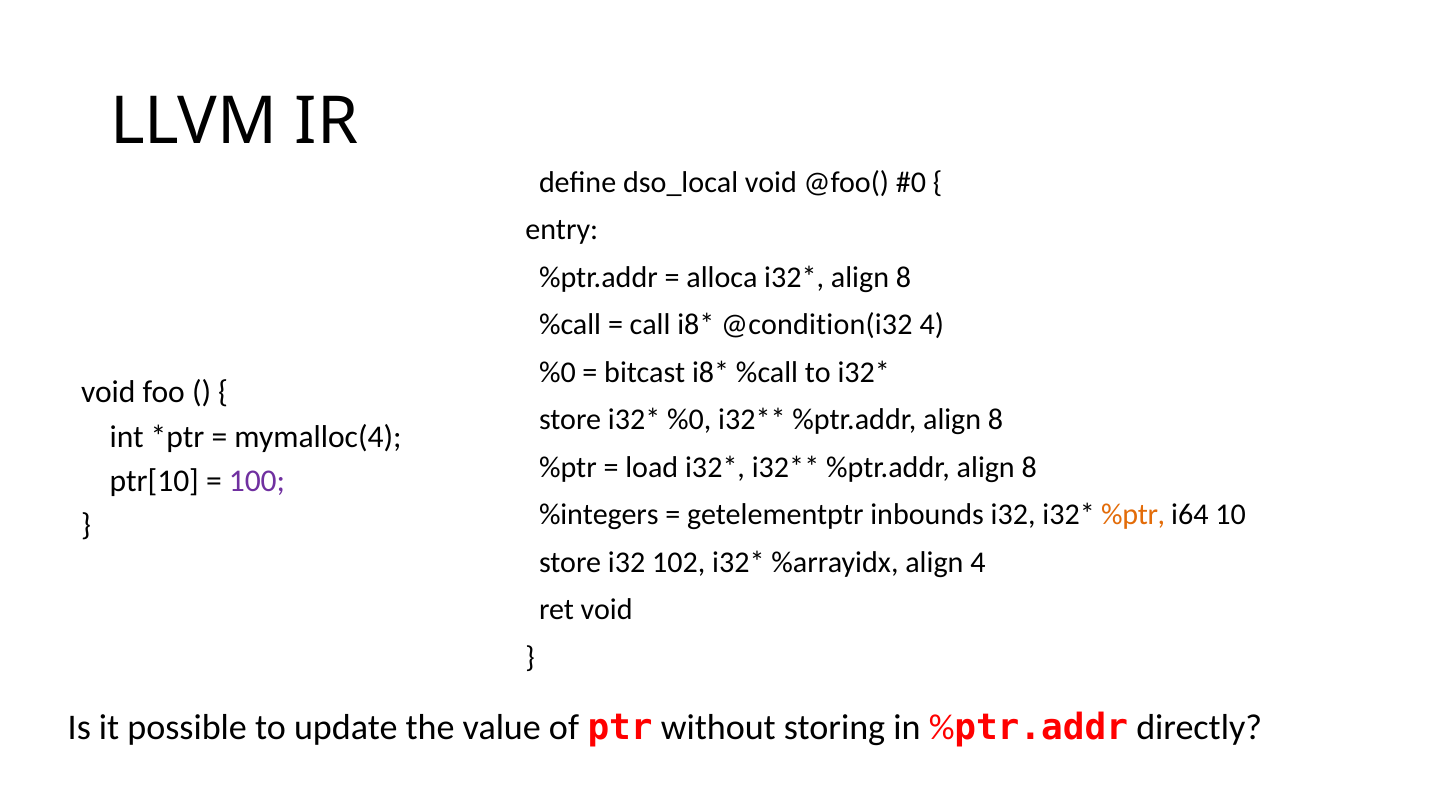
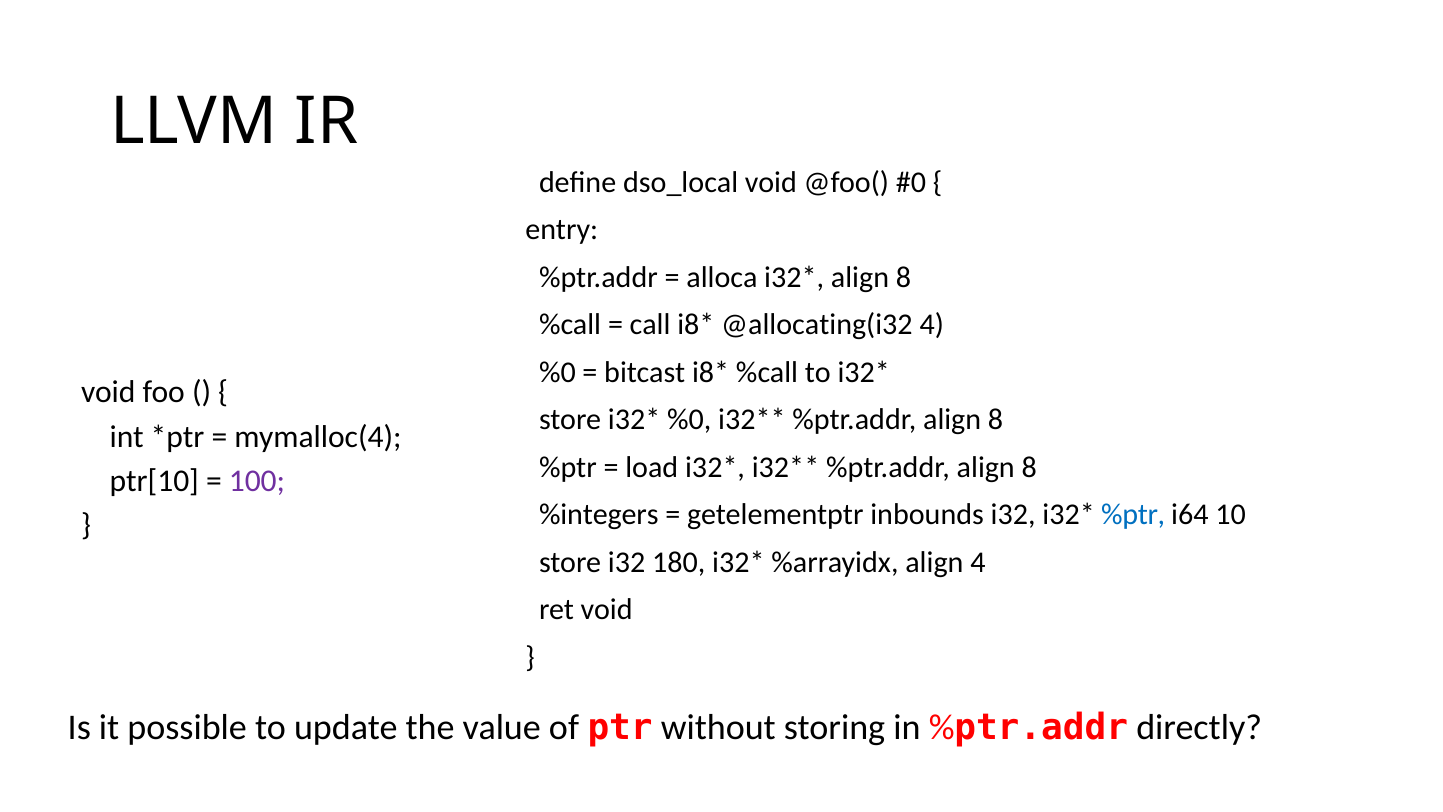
@condition(i32: @condition(i32 -> @allocating(i32 (817, 325)
%ptr colour: orange -> blue (1133, 515)
102: 102 -> 180 (679, 562)
